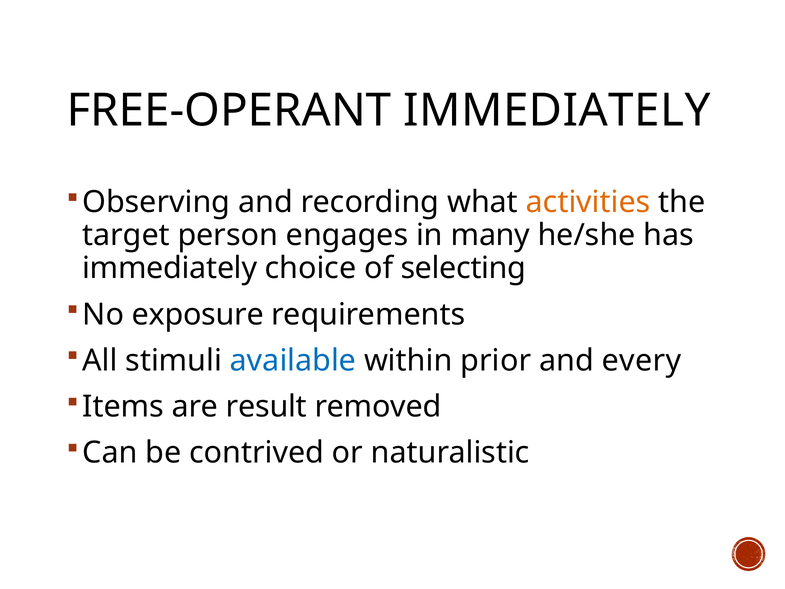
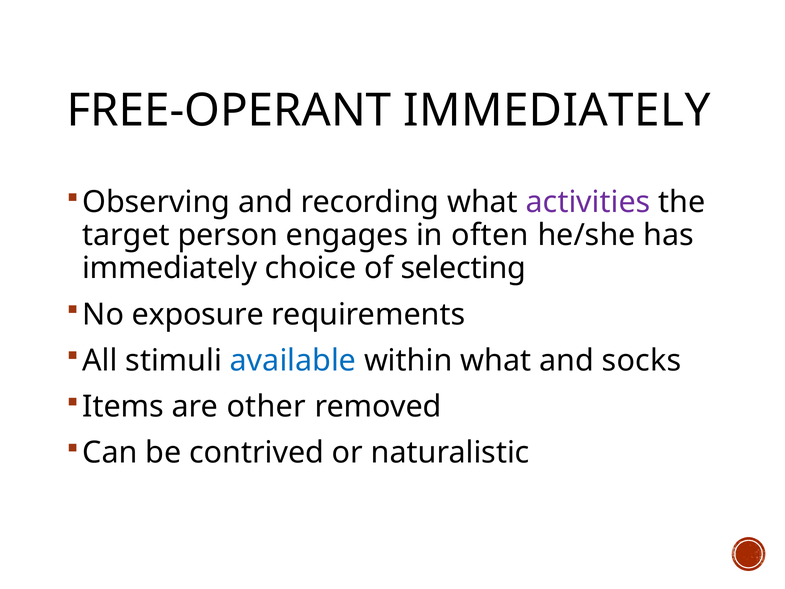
activities colour: orange -> purple (588, 202)
many: many -> often (490, 235)
within prior: prior -> what (496, 360)
every: every -> socks (642, 360)
result: result -> other (266, 406)
